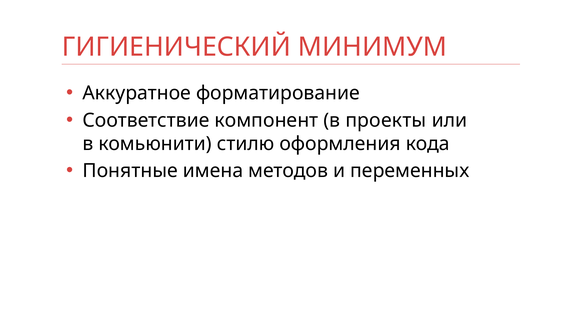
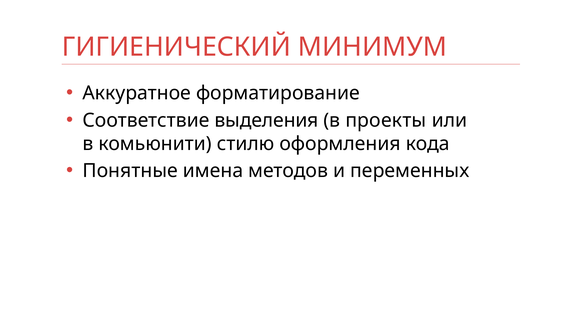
компонент: компонент -> выделения (266, 120)
